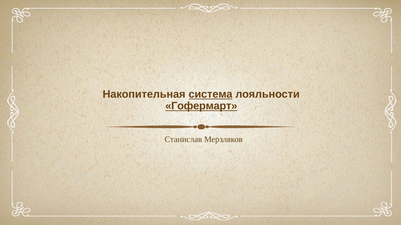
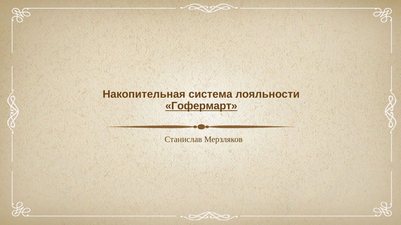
система underline: present -> none (210, 95)
